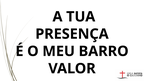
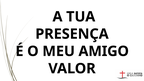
BARRO: BARRO -> AMIGO (104, 51)
